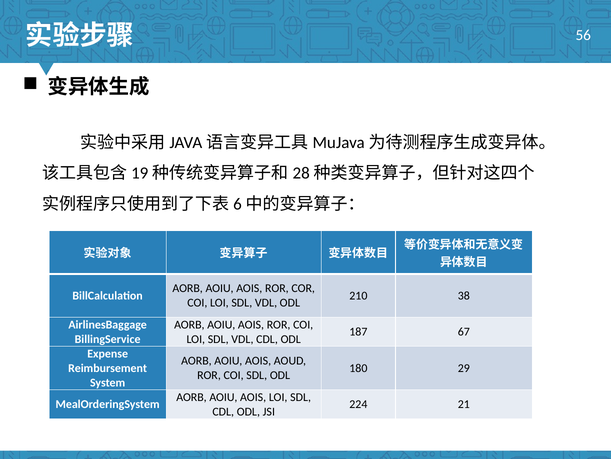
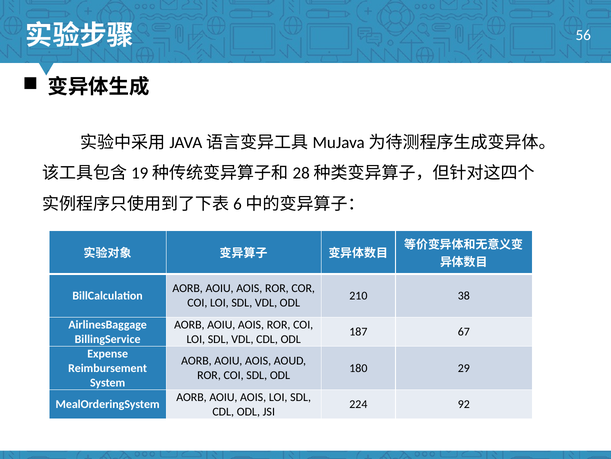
21: 21 -> 92 (464, 404)
